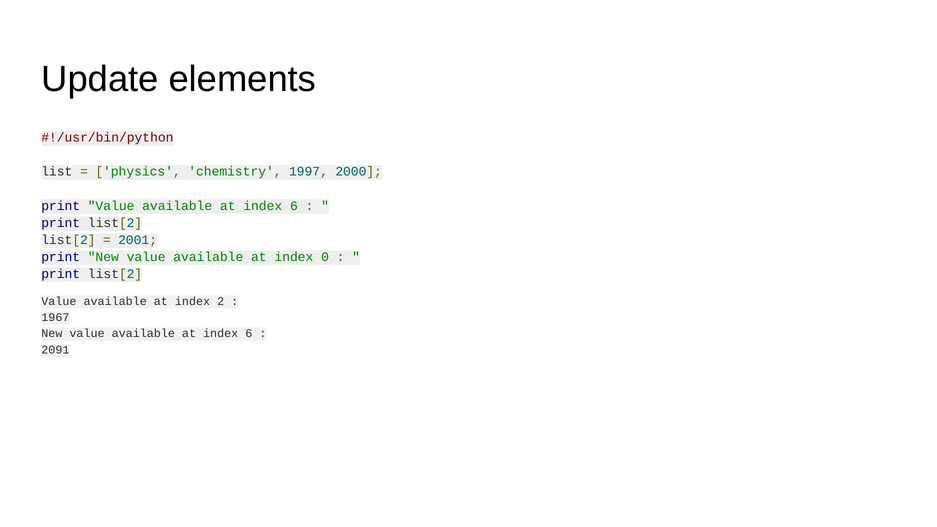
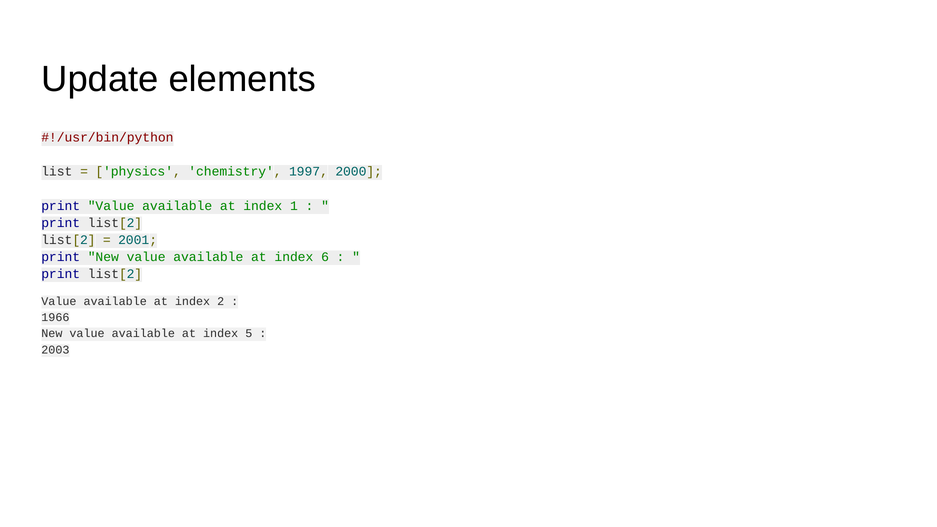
6: 6 -> 1 (294, 206)
0: 0 -> 6 (325, 257)
1967: 1967 -> 1966 (55, 317)
6: 6 -> 5 (249, 334)
2091: 2091 -> 2003 (55, 350)
